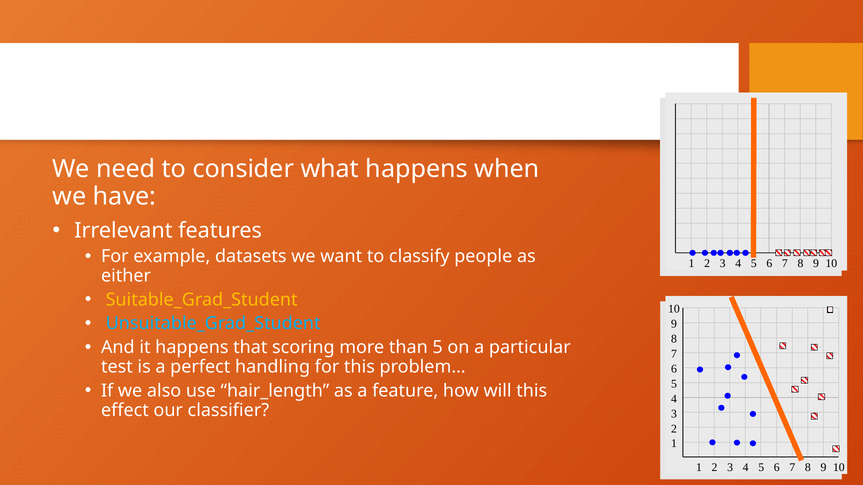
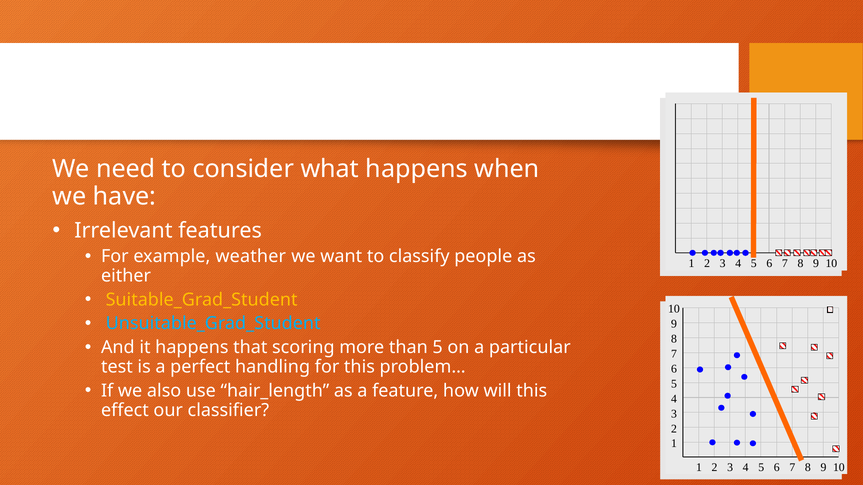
datasets: datasets -> weather (251, 257)
